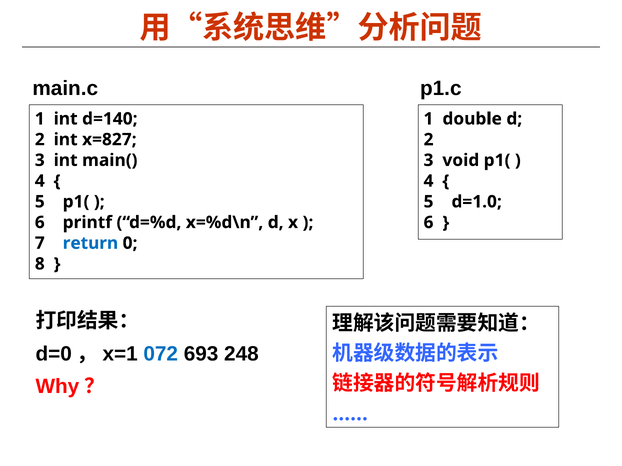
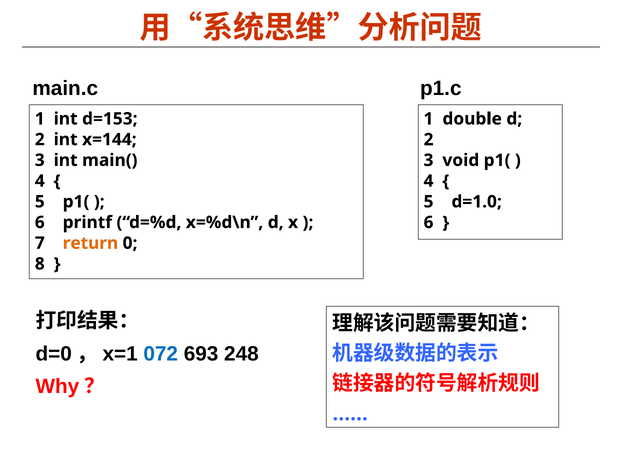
d=140: d=140 -> d=153 (110, 119)
x=827: x=827 -> x=144 (109, 140)
return colour: blue -> orange (90, 243)
